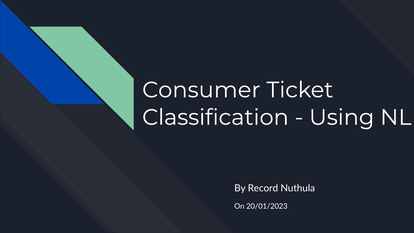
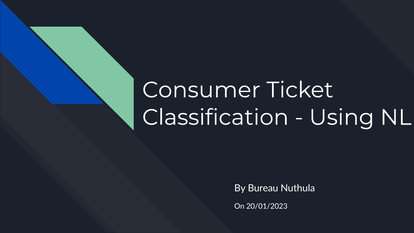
Record: Record -> Bureau (263, 188)
